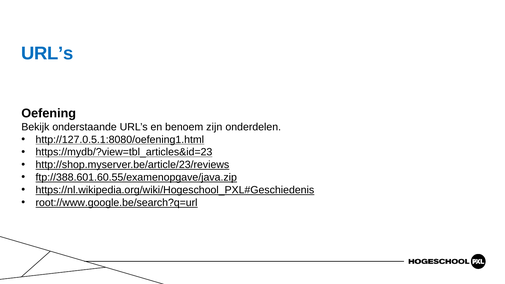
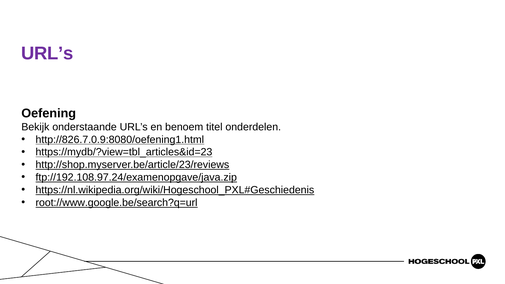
URL’s colour: blue -> purple (47, 53)
zijn: zijn -> titel (214, 127)
http://127.0.5.1:8080/oefening1.html: http://127.0.5.1:8080/oefening1.html -> http://826.7.0.9:8080/oefening1.html (120, 140)
ftp://388.601.60.55/examenopgave/java.zip: ftp://388.601.60.55/examenopgave/java.zip -> ftp://192.108.97.24/examenopgave/java.zip (136, 177)
